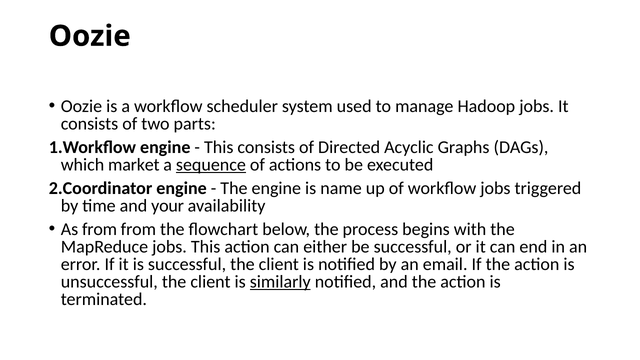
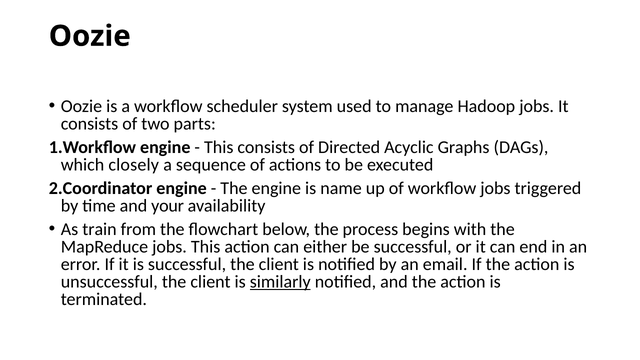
market: market -> closely (134, 165)
sequence underline: present -> none (211, 165)
As from: from -> train (99, 229)
